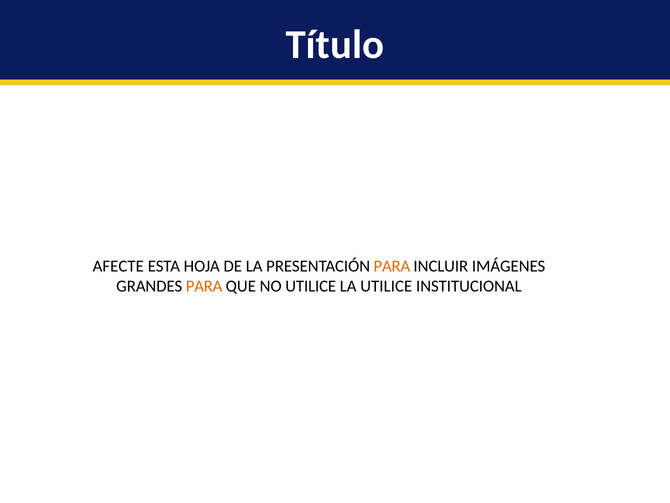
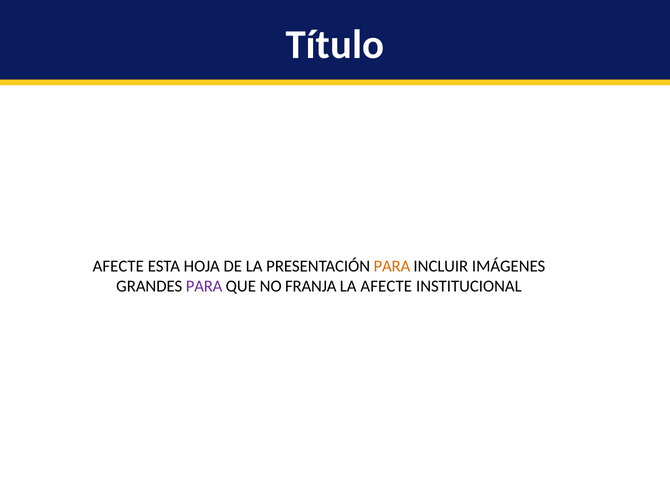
PARA colour: orange -> purple (204, 286)
NO UTILICE: UTILICE -> FRANJA (311, 286)
LA UTILICE: UTILICE -> AFECTE (386, 286)
